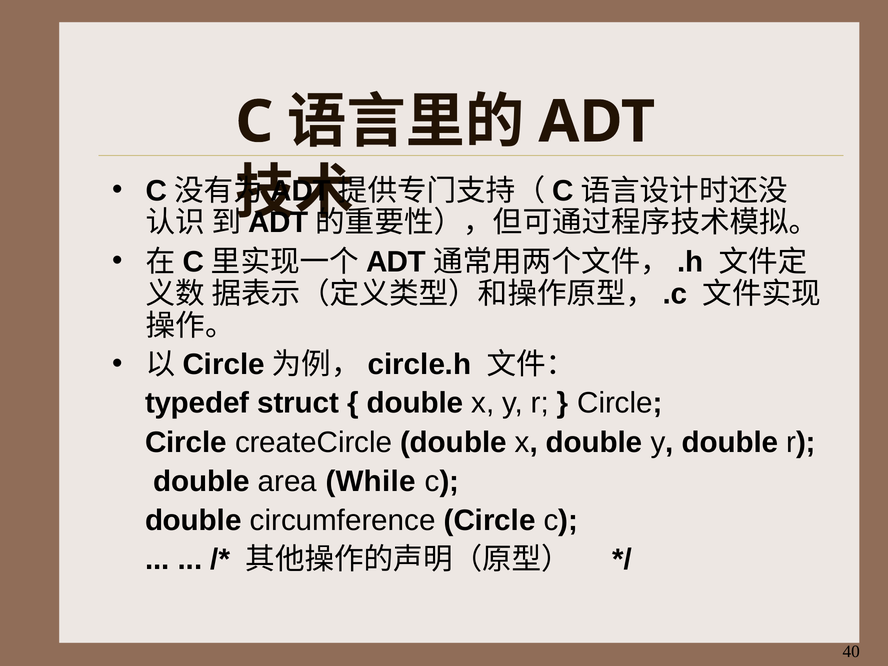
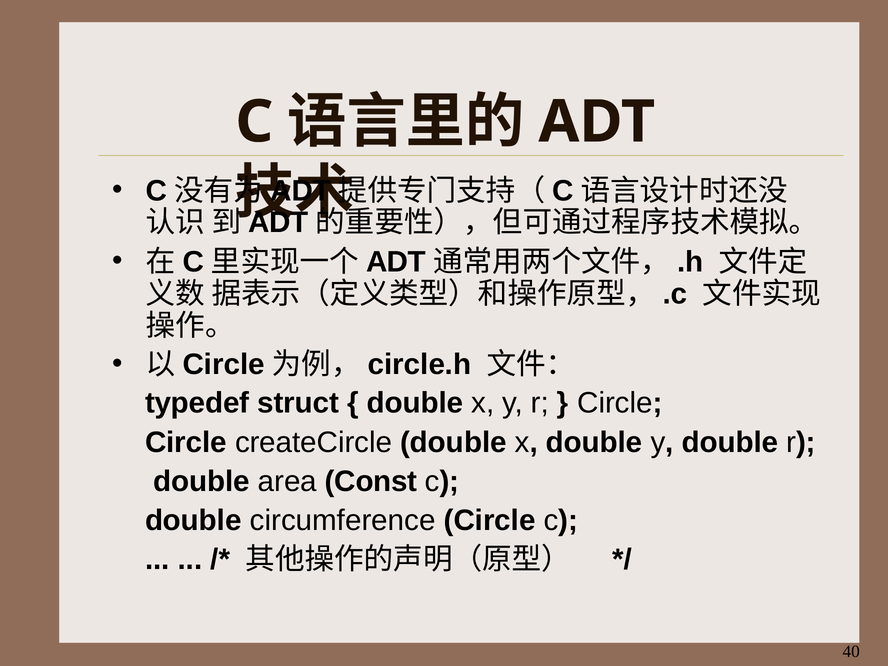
While: While -> Const (371, 481)
